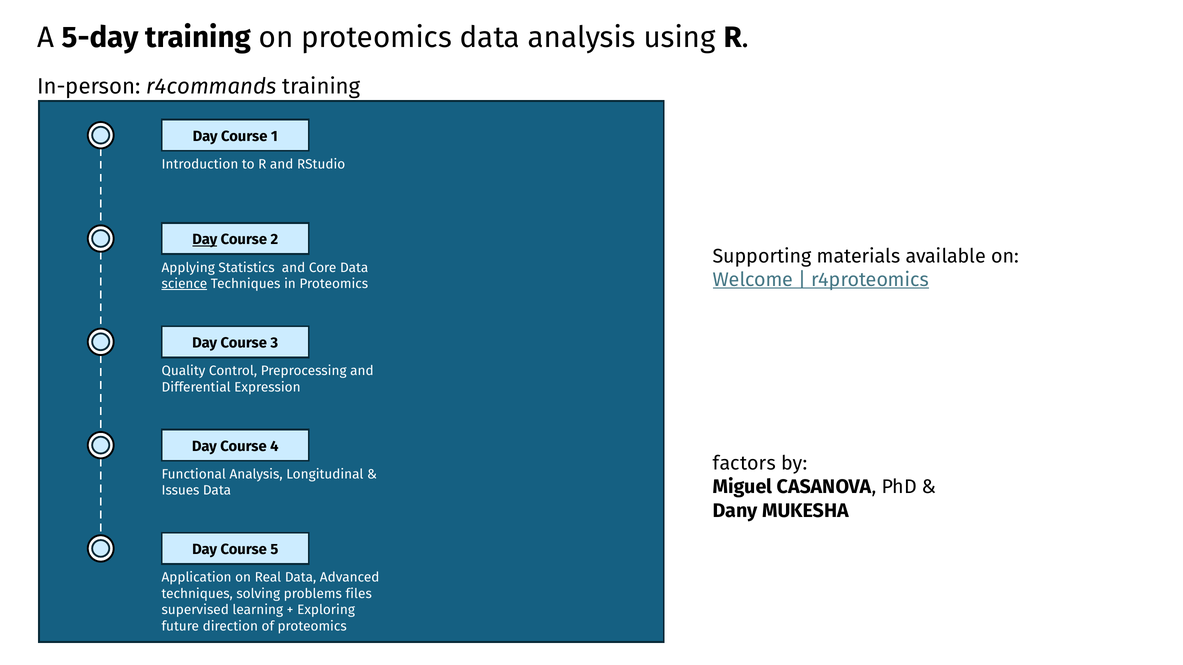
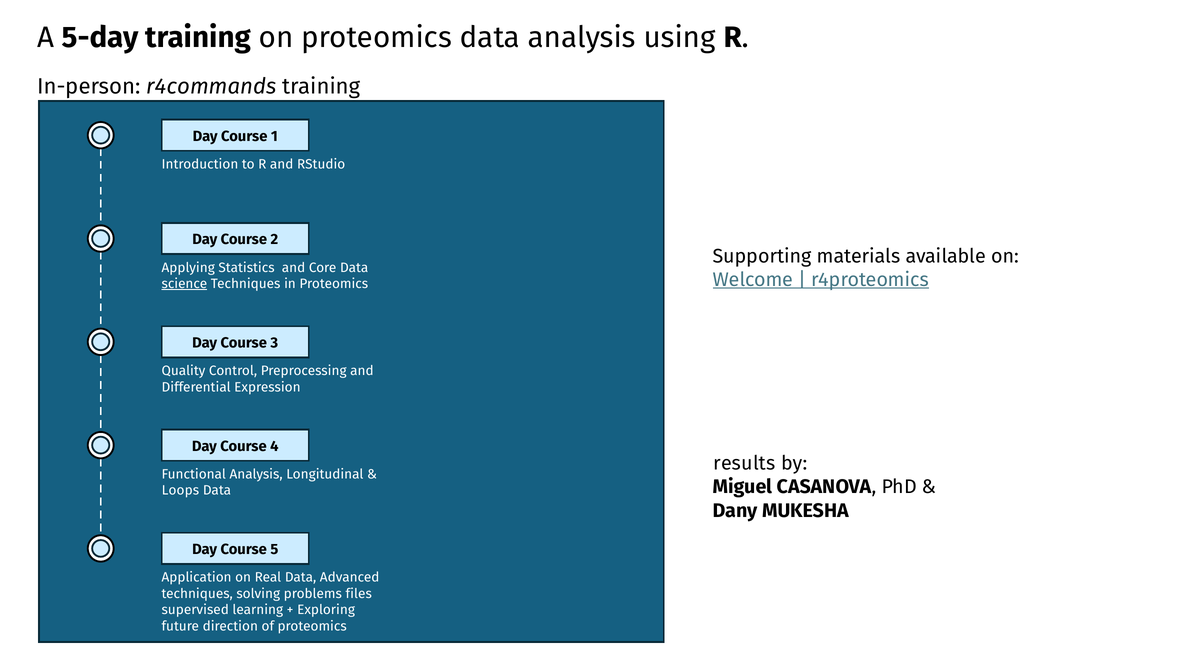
Day underline: present -> none (205, 240)
factors: factors -> results (744, 464)
Issues: Issues -> Loops (180, 491)
